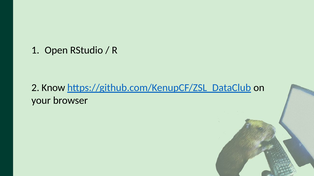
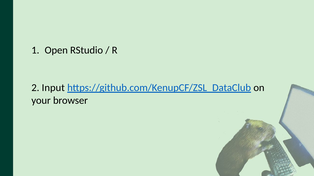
Know: Know -> Input (53, 88)
